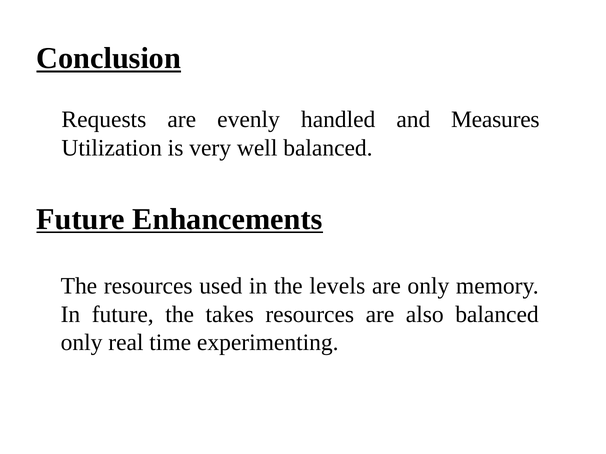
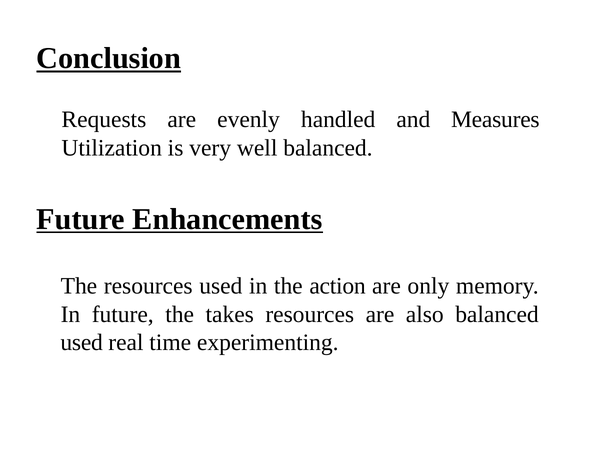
levels: levels -> action (338, 286)
only: only -> used (82, 343)
